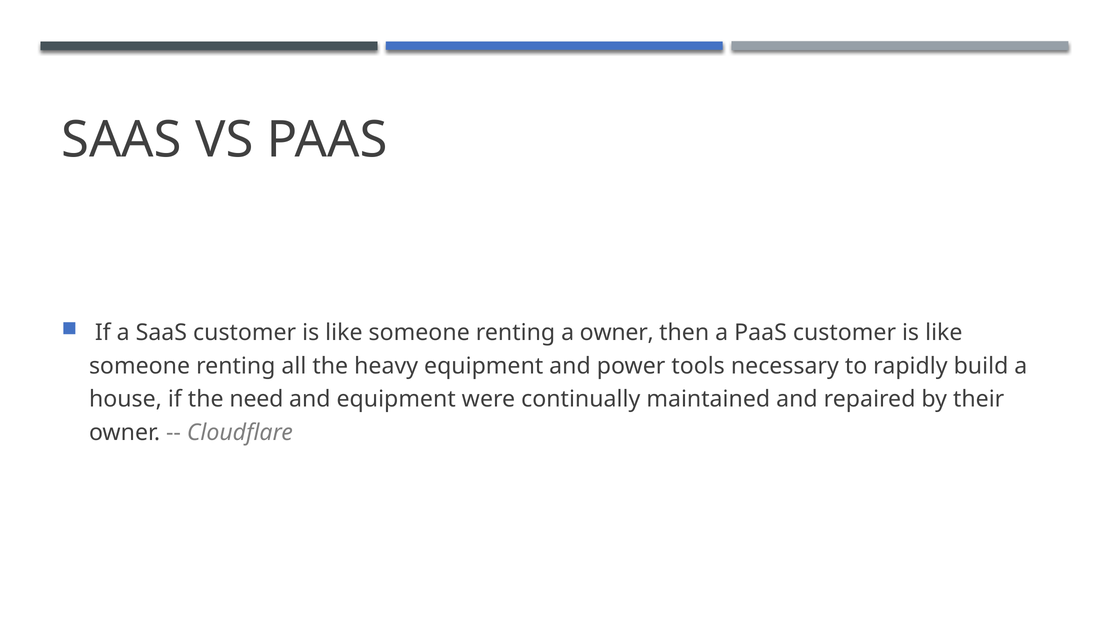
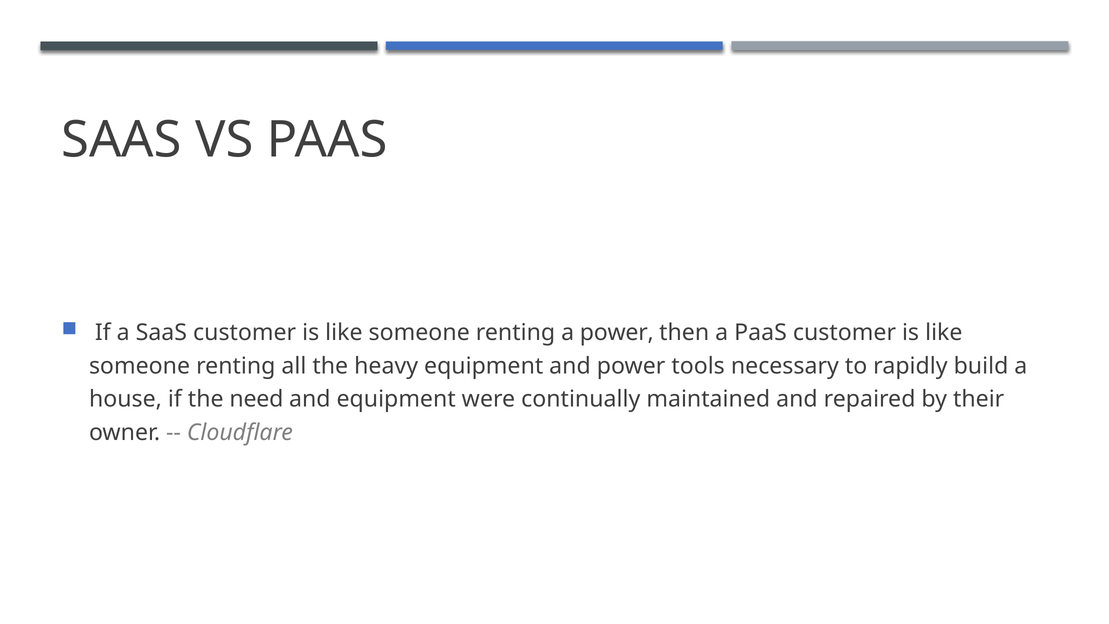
a owner: owner -> power (617, 333)
